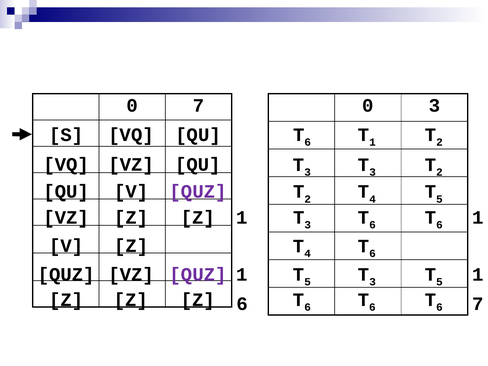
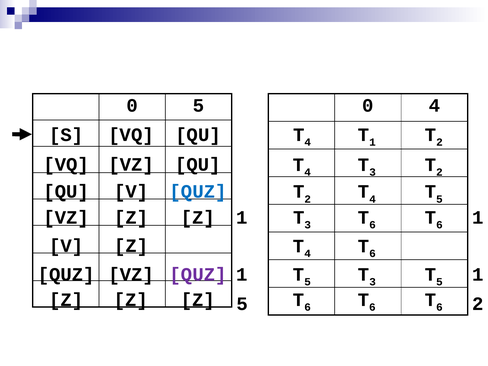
0 7: 7 -> 5 (199, 105)
0 3: 3 -> 4 (434, 105)
6: 6 -> 4 (308, 142)
3: 3 -> 4 (308, 172)
QUZ colour: purple -> blue (198, 192)
Z 6: 6 -> 5 (242, 304)
7: 7 -> 2 (478, 304)
